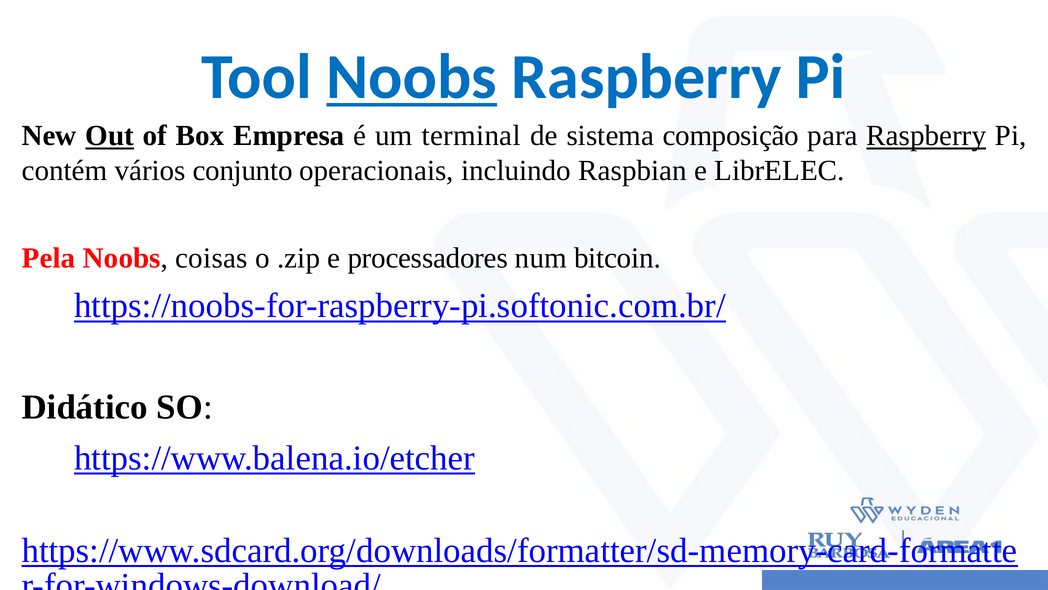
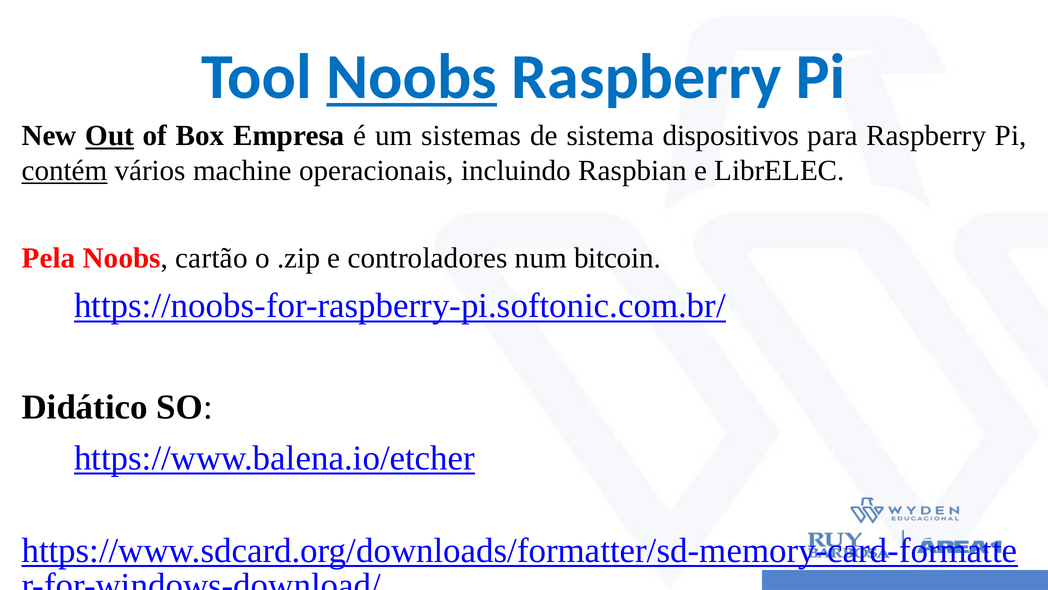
terminal: terminal -> sistemas (471, 136)
composição: composição -> dispositivos (731, 136)
Raspberry underline: present -> none (926, 136)
contém underline: none -> present (64, 171)
conjunto: conjunto -> machine (243, 171)
coisas: coisas -> cartão (211, 258)
processadores: processadores -> controladores (428, 258)
